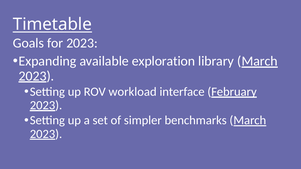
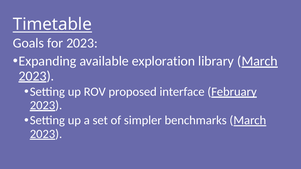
workload: workload -> proposed (133, 92)
